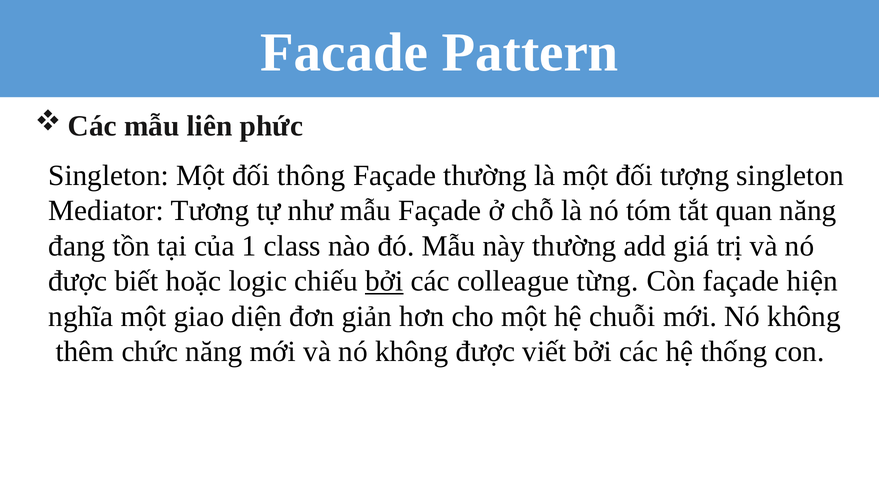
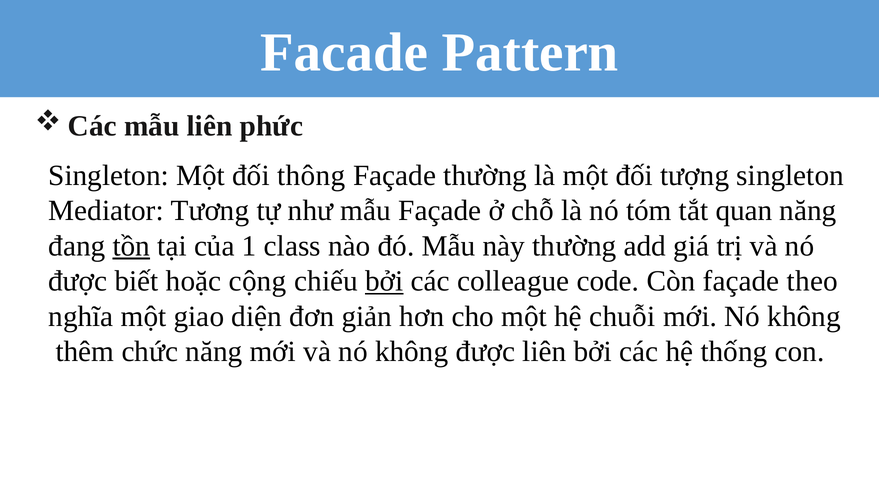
tồn underline: none -> present (131, 246)
logic: logic -> cộng (258, 281)
từng: từng -> code (608, 281)
hiện: hiện -> theo (812, 281)
được viết: viết -> liên (544, 351)
